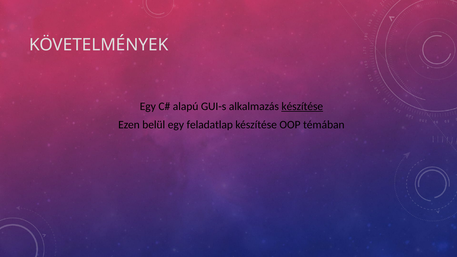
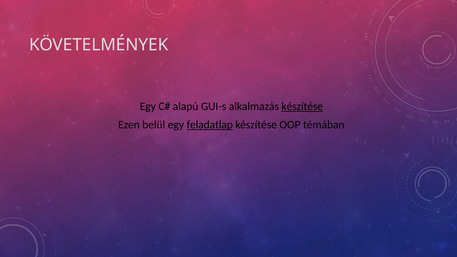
feladatlap underline: none -> present (210, 125)
